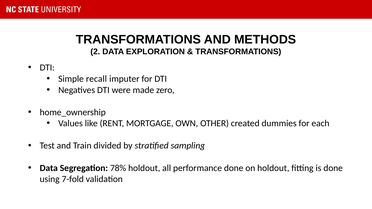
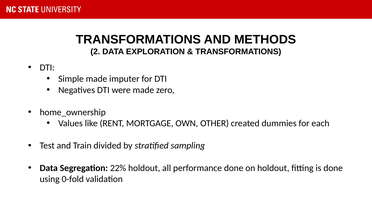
Simple recall: recall -> made (97, 79)
78%: 78% -> 22% (118, 168)
7-fold: 7-fold -> 0-fold (73, 179)
